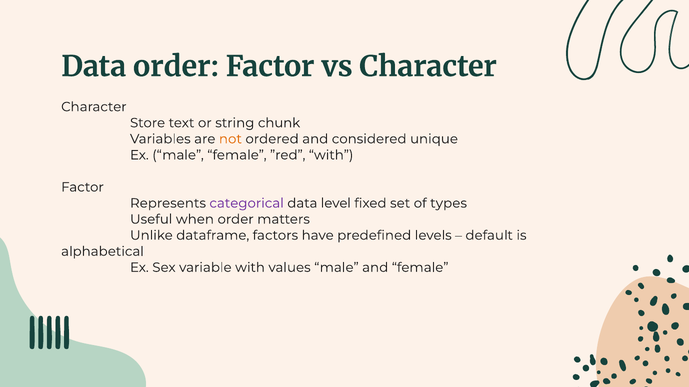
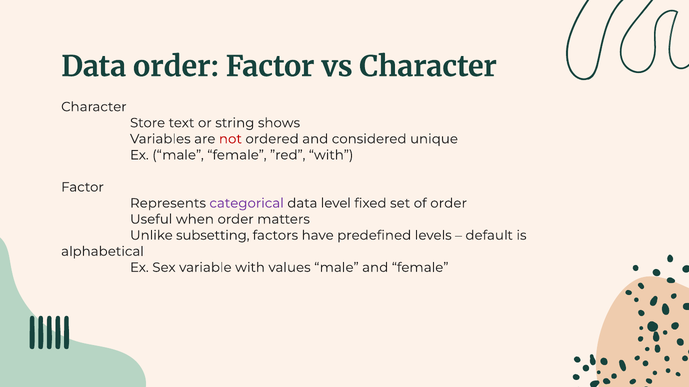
chunk: chunk -> shows (279, 123)
not colour: orange -> red (230, 139)
of types: types -> order (449, 203)
dataframe: dataframe -> subsetting (213, 236)
